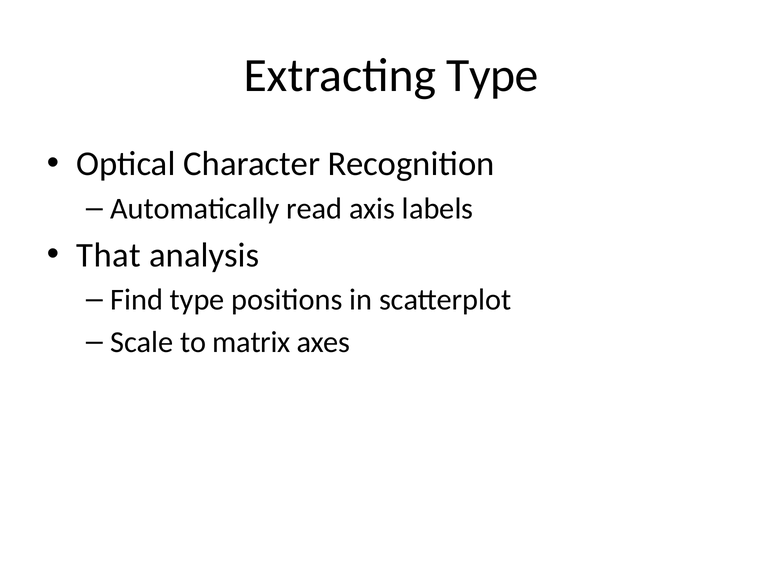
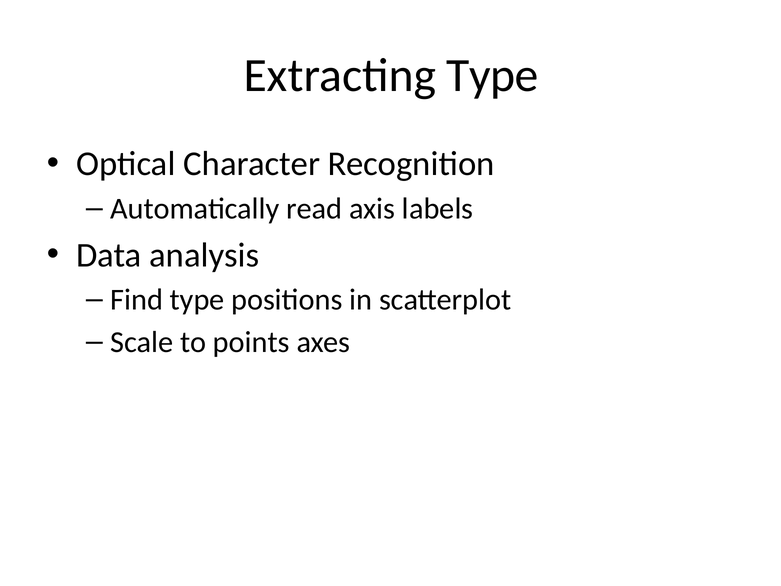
That: That -> Data (109, 255)
matrix: matrix -> points (251, 342)
